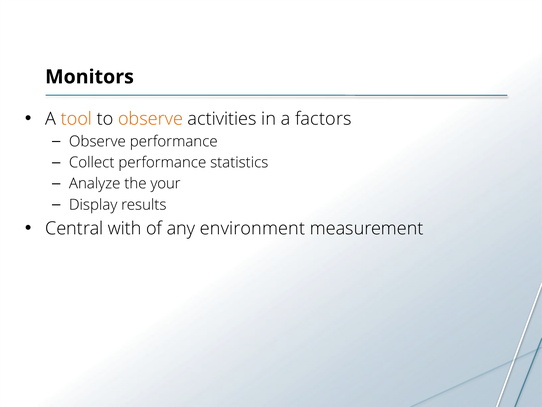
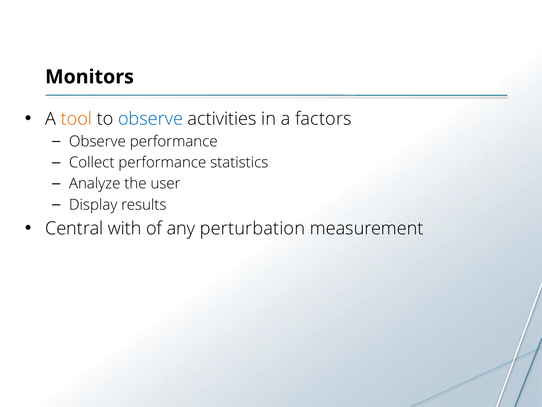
observe colour: orange -> blue (150, 119)
your: your -> user (165, 183)
environment: environment -> perturbation (252, 228)
